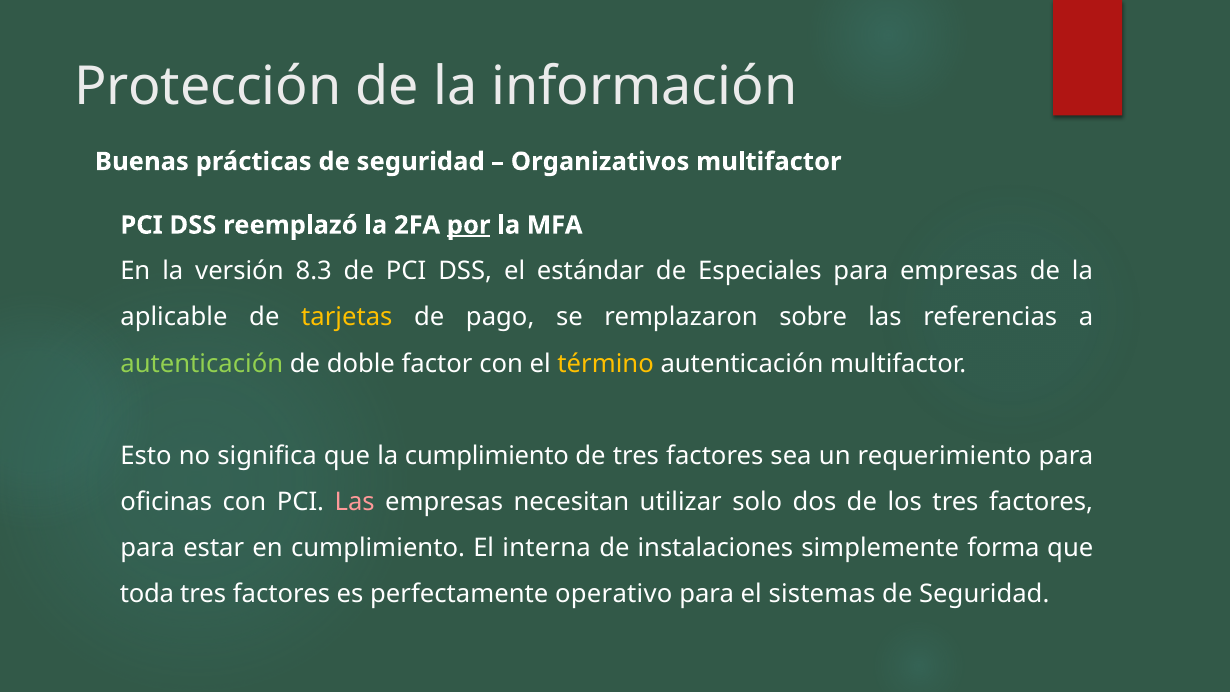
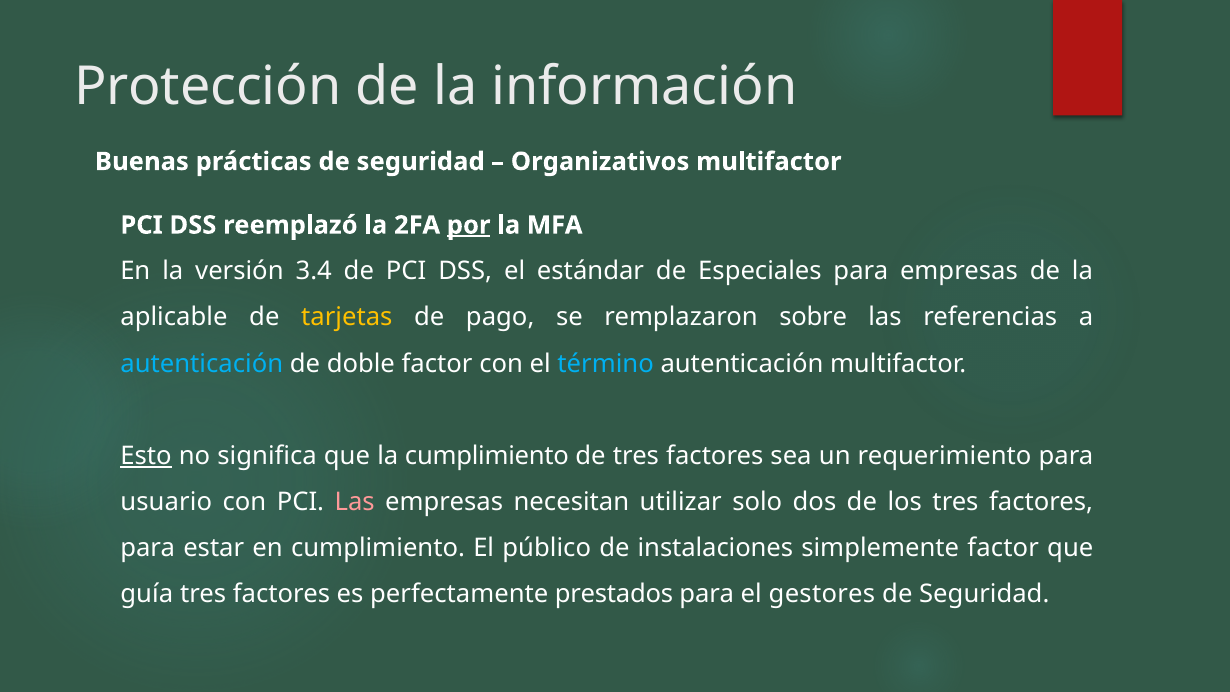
8.3: 8.3 -> 3.4 (314, 271)
autenticación colour: light green -> light blue (202, 364)
término colour: yellow -> light blue (606, 364)
Esto underline: none -> present (146, 456)
oficinas: oficinas -> usuario (166, 502)
interna: interna -> público (547, 548)
simplemente forma: forma -> factor (1003, 548)
toda: toda -> guía (147, 594)
operativo: operativo -> prestados (614, 594)
sistemas: sistemas -> gestores (822, 594)
